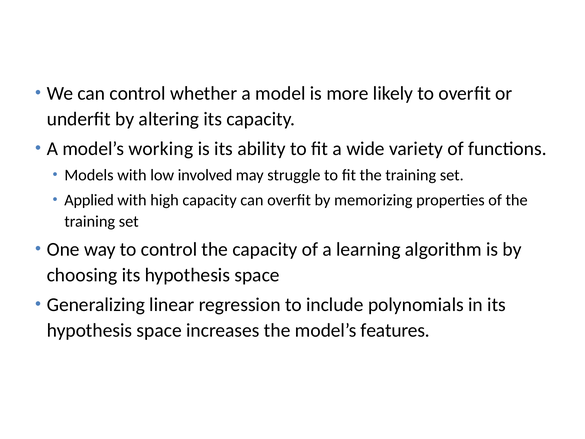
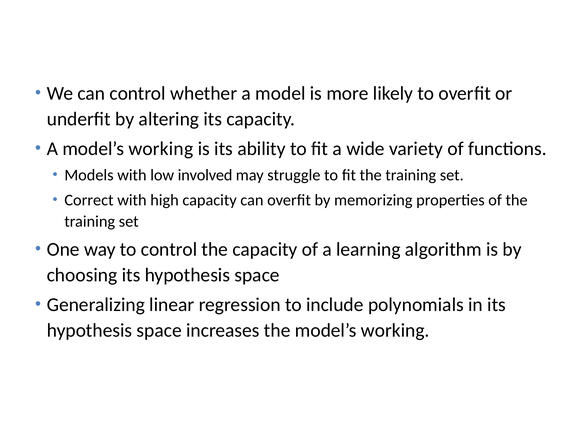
Applied: Applied -> Correct (89, 200)
the model’s features: features -> working (395, 330)
